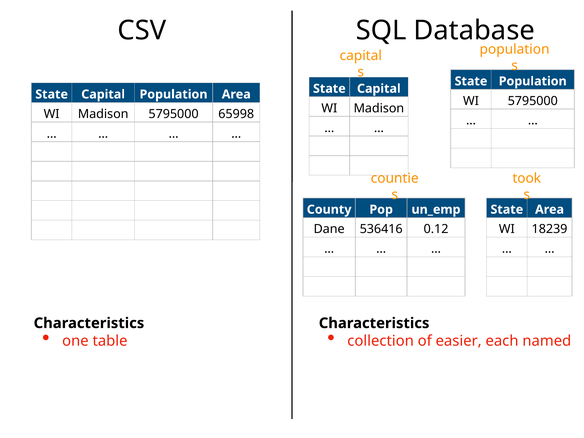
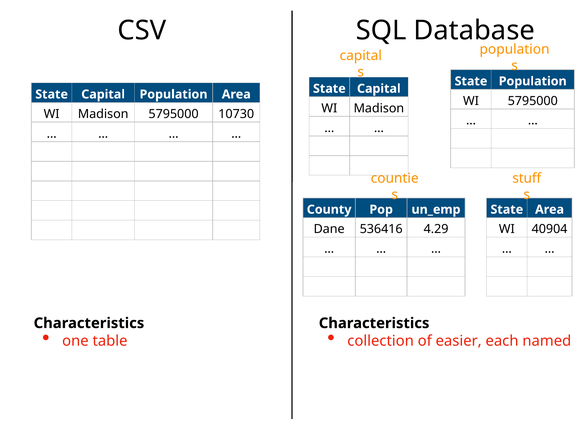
65998: 65998 -> 10730 (236, 114)
took: took -> stuff (527, 178)
0.12: 0.12 -> 4.29 (436, 229)
18239: 18239 -> 40904 (550, 229)
